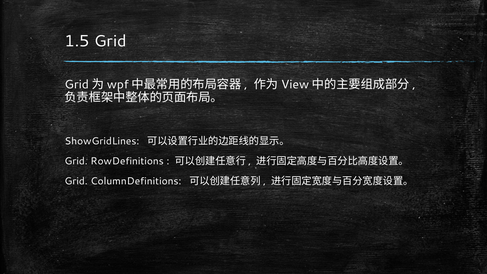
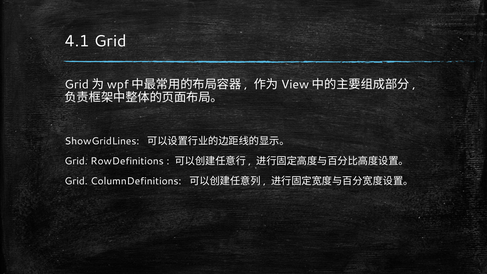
1.5: 1.5 -> 4.1 (77, 41)
